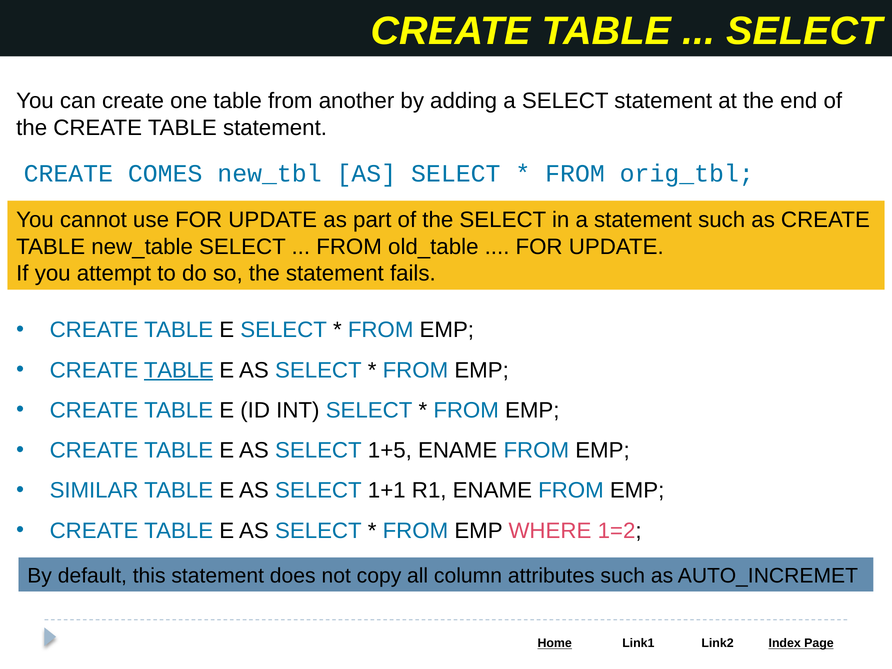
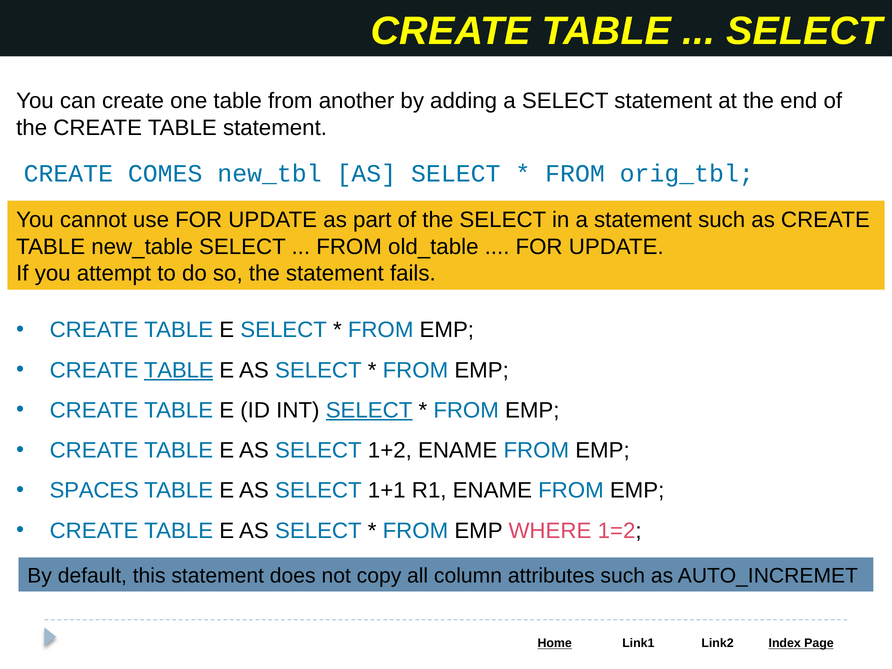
SELECT underline: none -> present (369, 410)
1+5: 1+5 -> 1+2 (390, 450)
SIMILAR: SIMILAR -> SPACES (94, 491)
